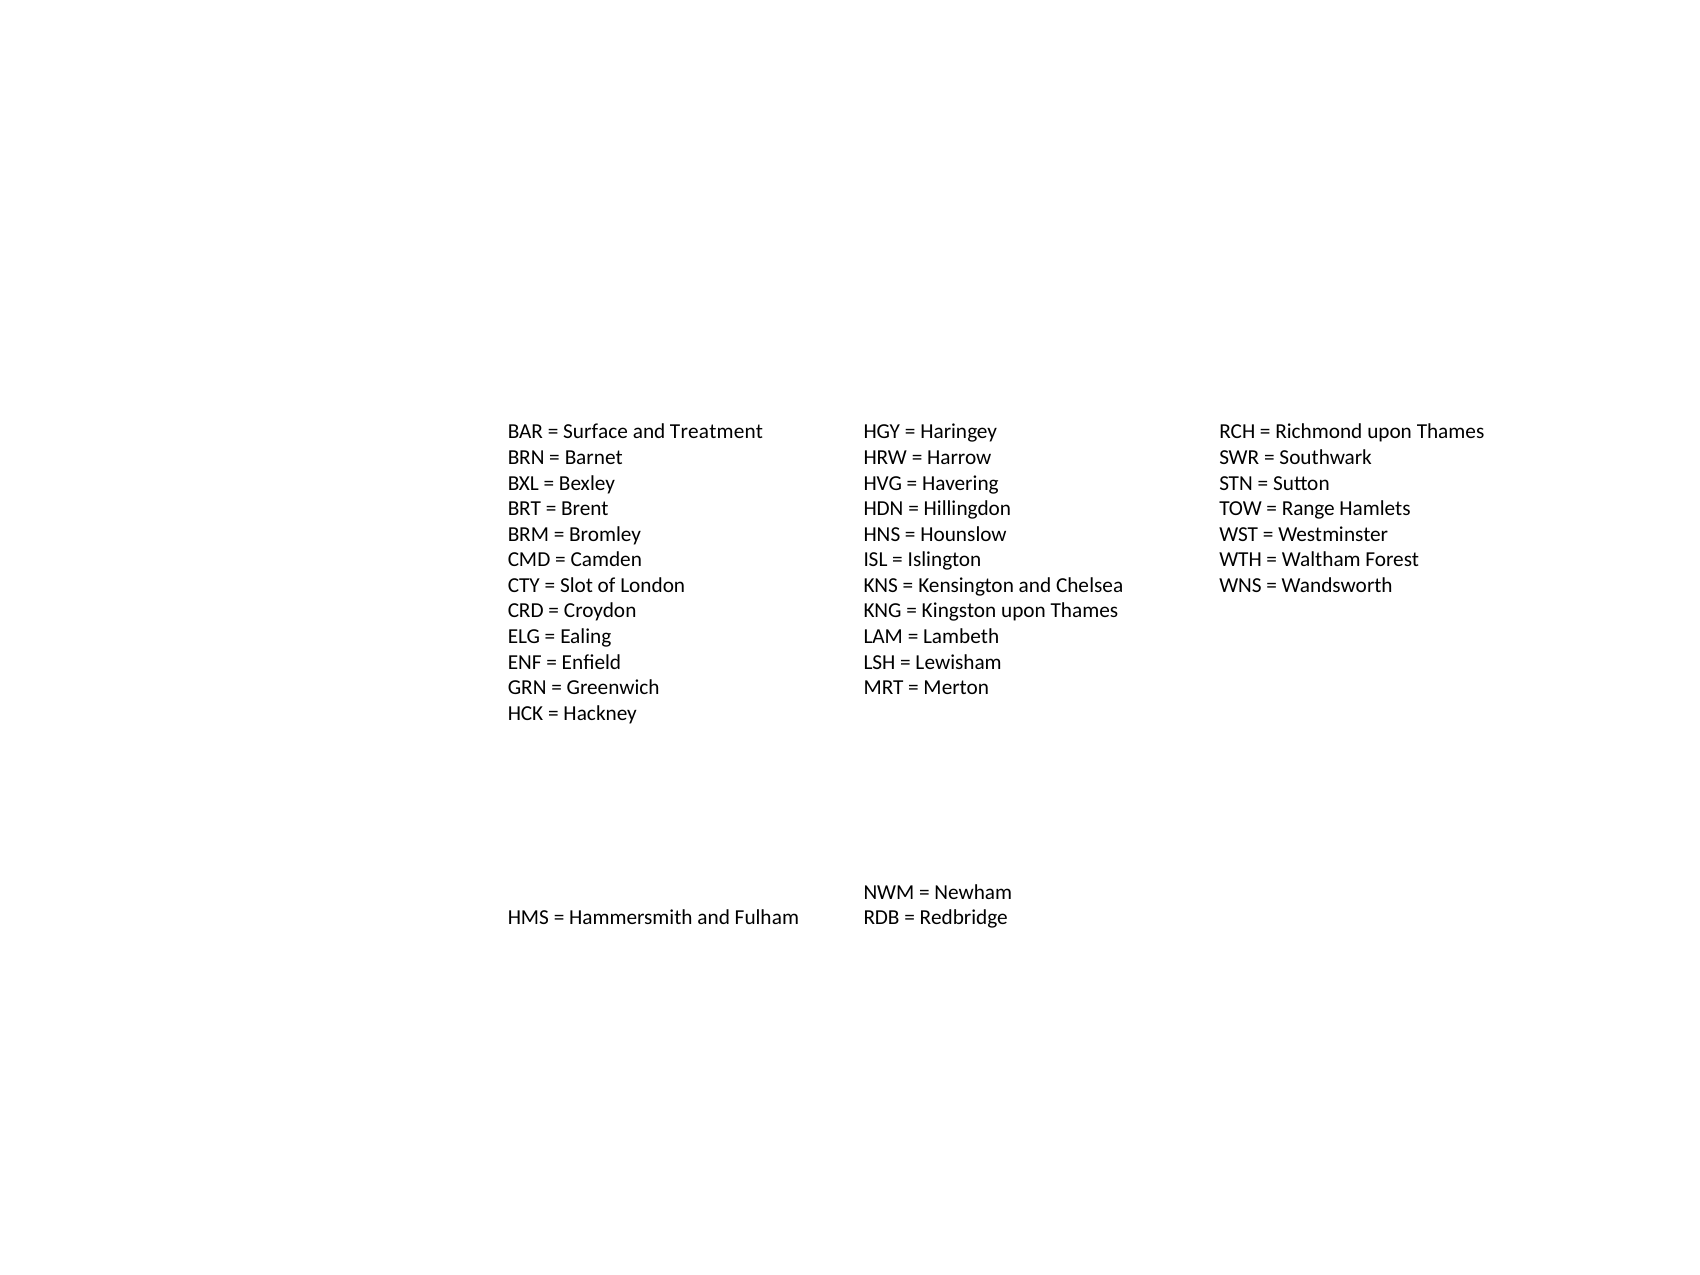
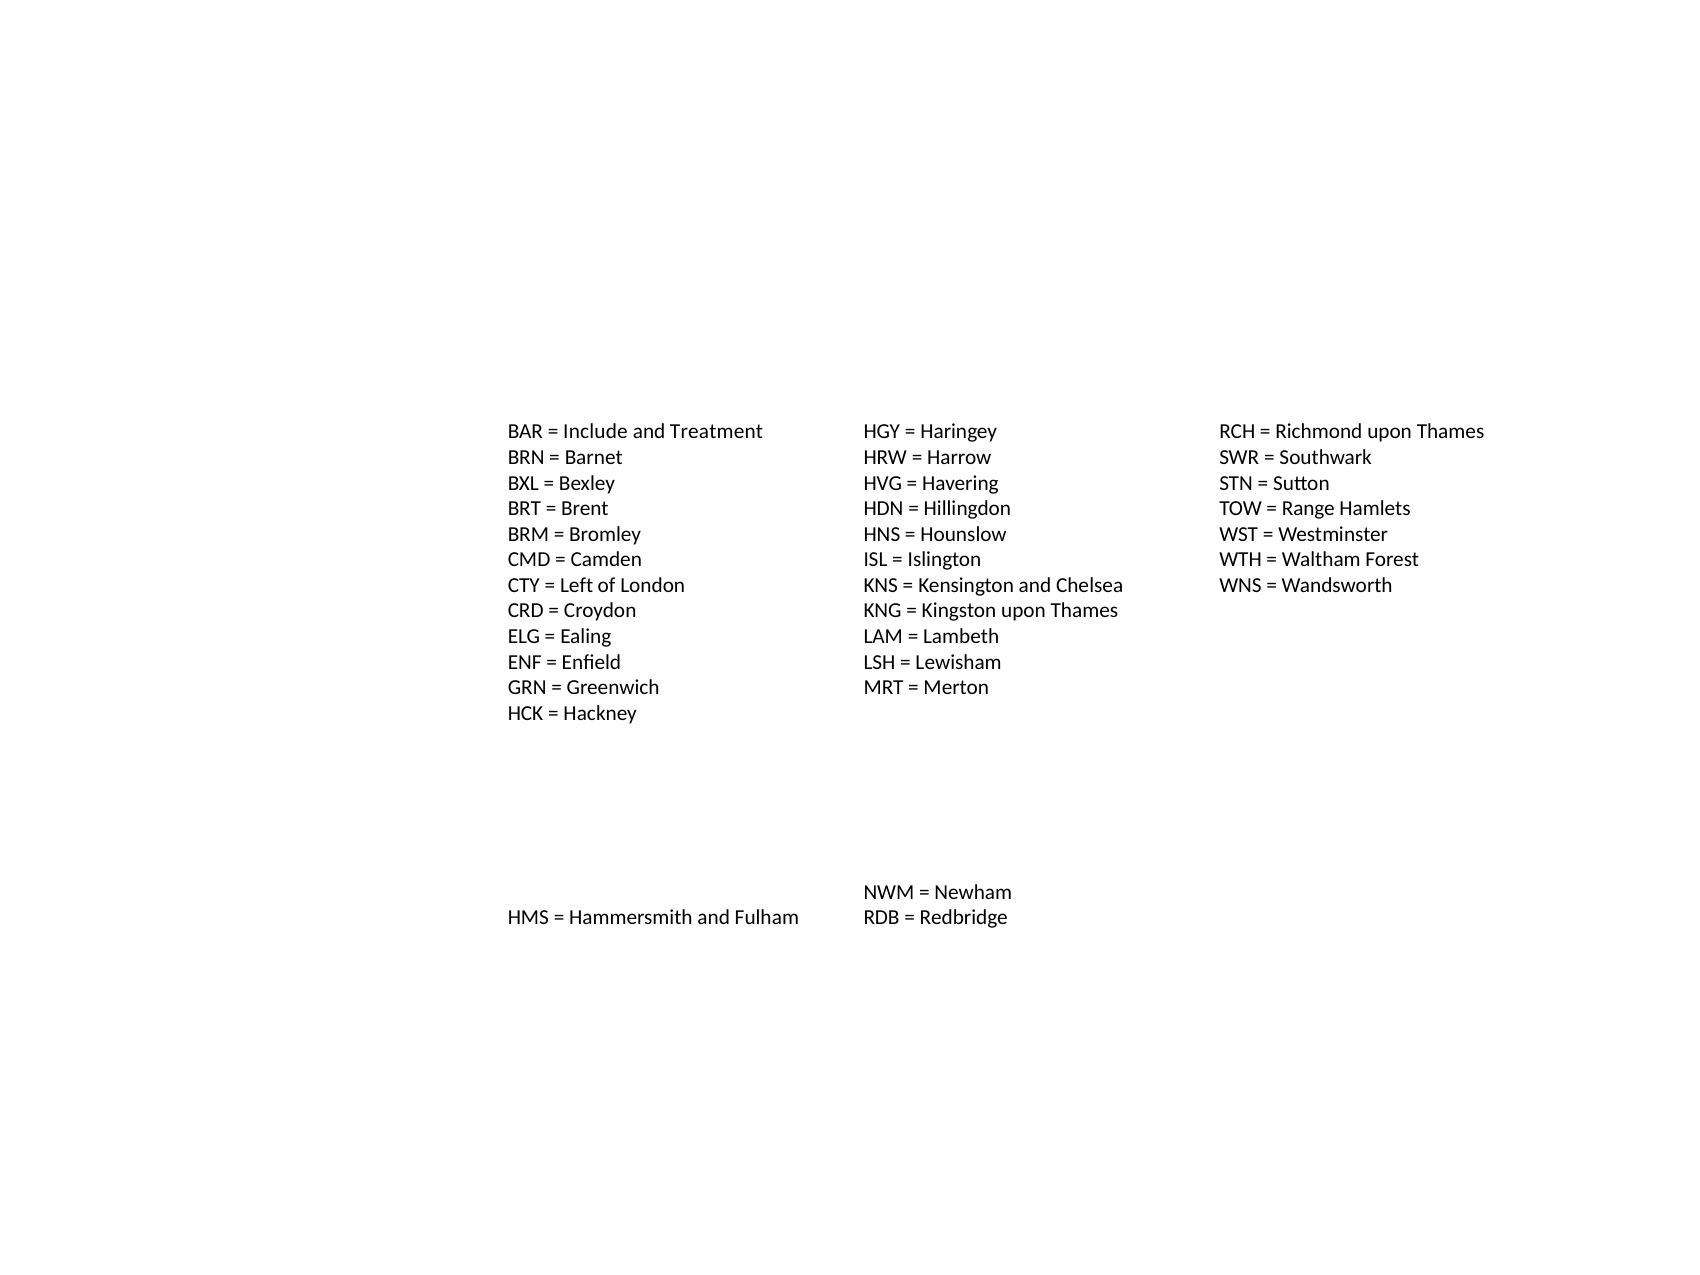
Surface: Surface -> Include (596, 432)
Slot: Slot -> Left (577, 585)
